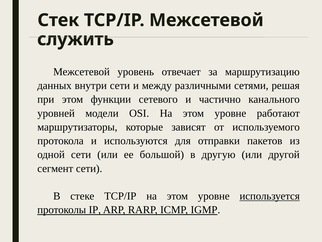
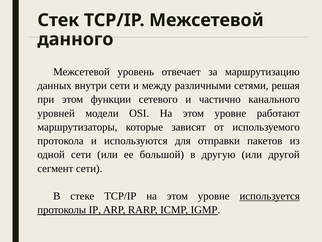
служить: служить -> данного (75, 39)
